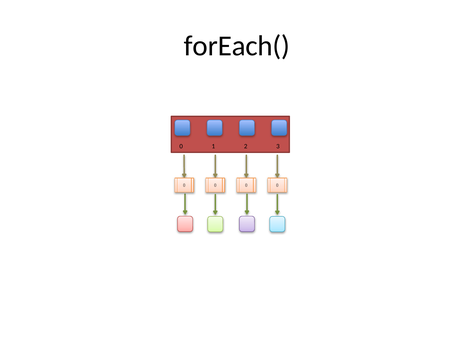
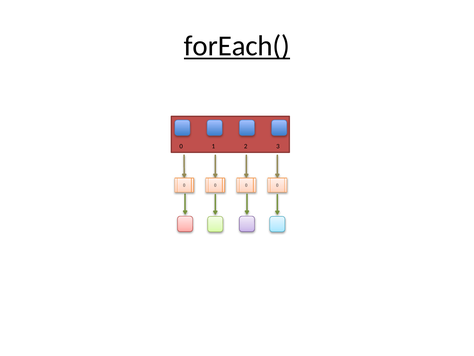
forEach( underline: none -> present (237, 46)
